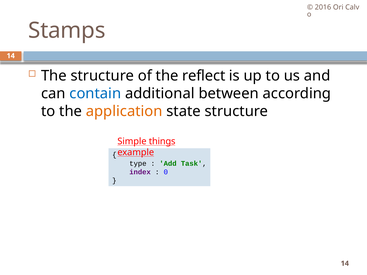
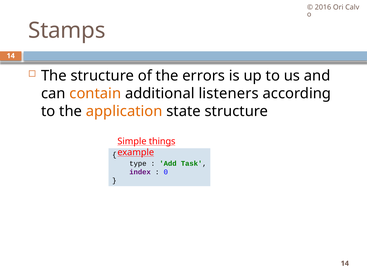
reflect: reflect -> errors (204, 76)
contain colour: blue -> orange (95, 94)
between: between -> listeners (229, 94)
